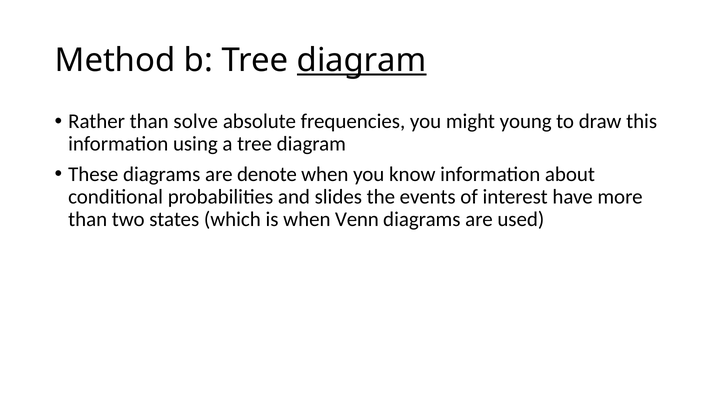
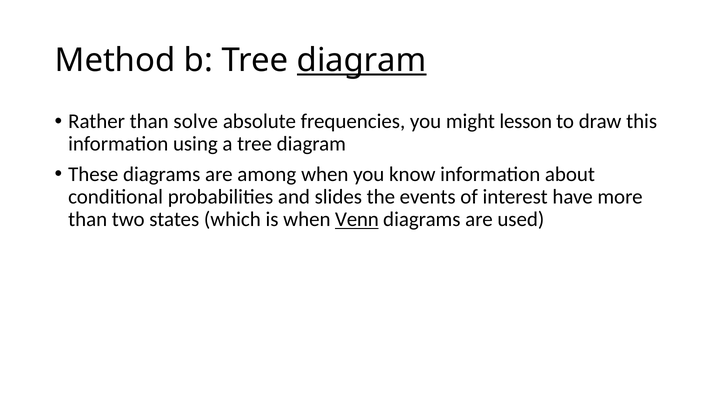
young: young -> lesson (526, 121)
denote: denote -> among (267, 174)
Venn underline: none -> present (357, 219)
